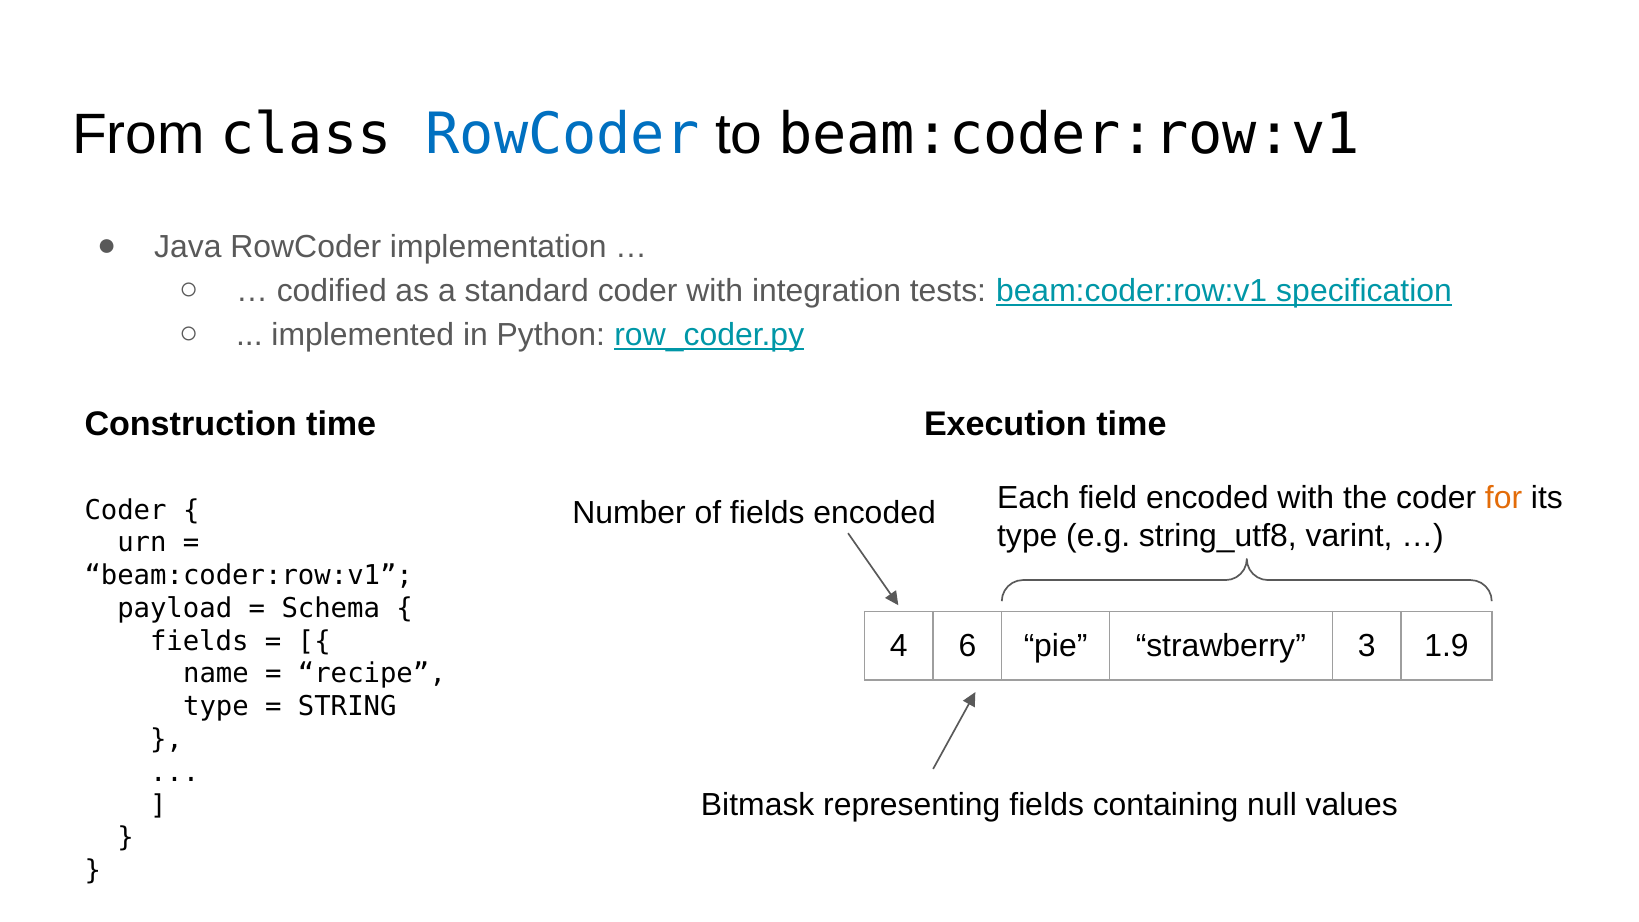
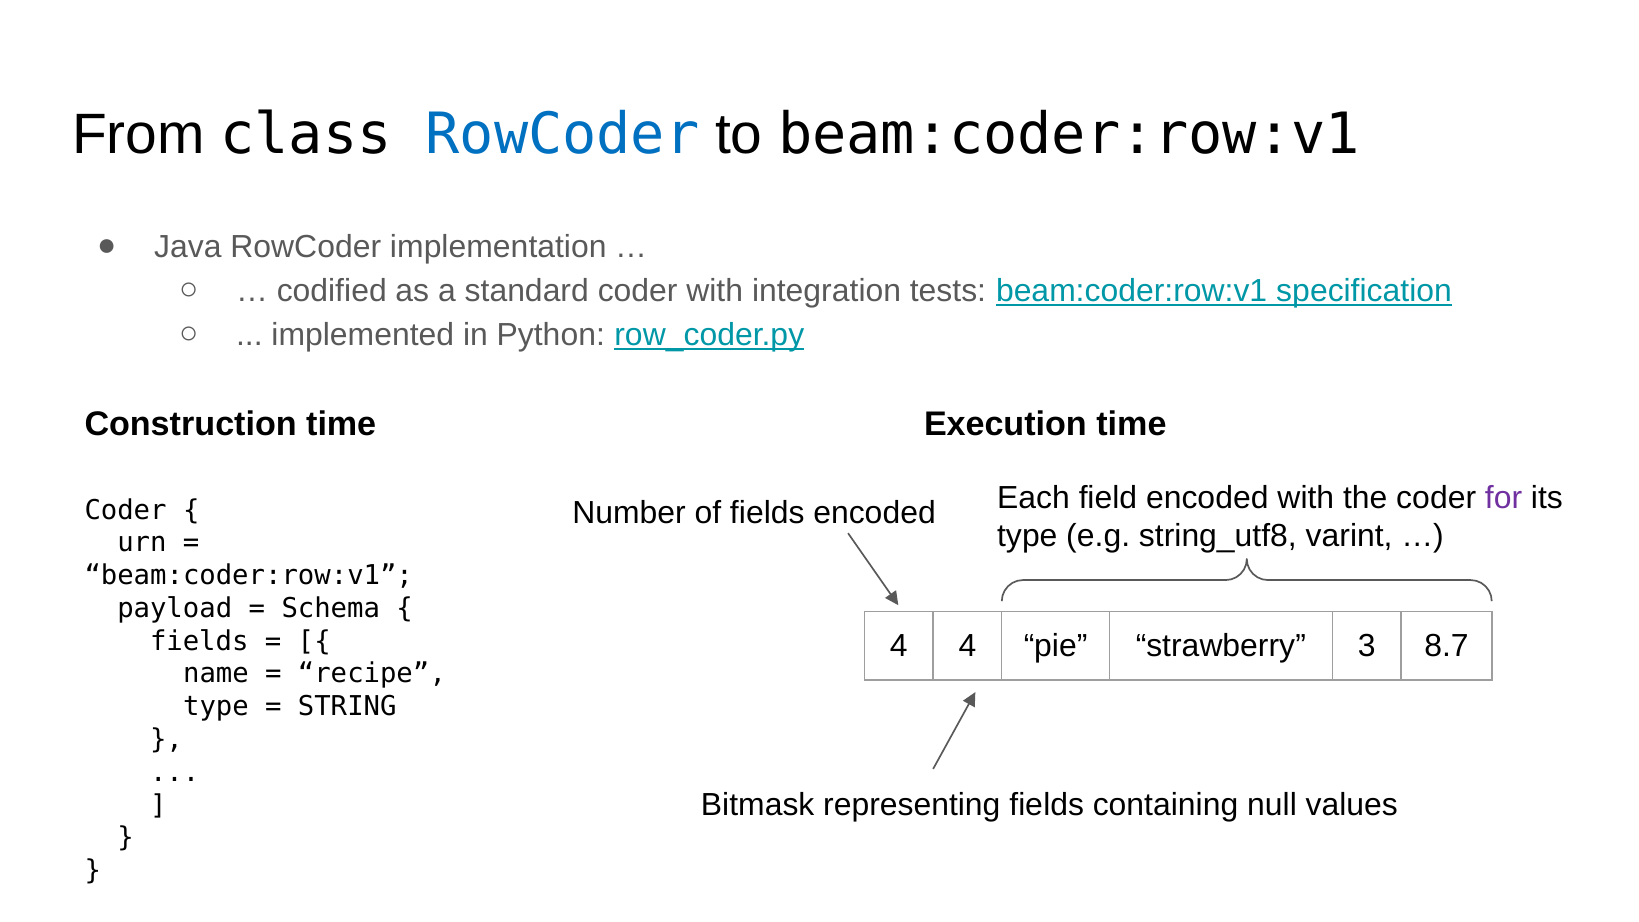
for colour: orange -> purple (1504, 498)
4 6: 6 -> 4 (967, 646)
1.9: 1.9 -> 8.7 (1447, 646)
